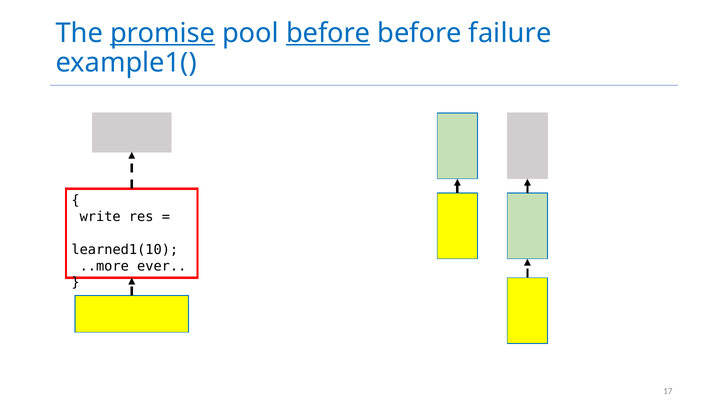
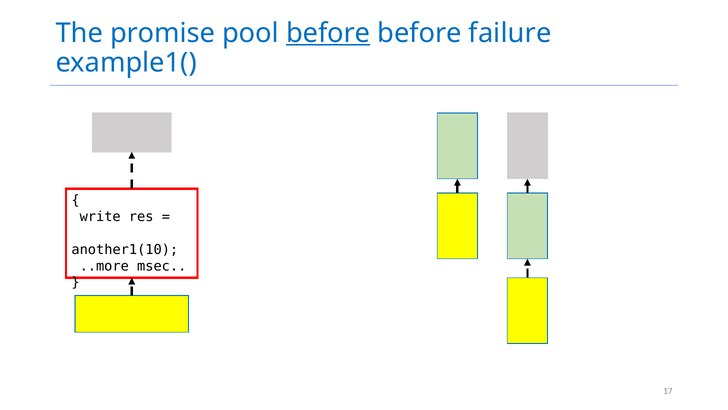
promise underline: present -> none (163, 33)
learned1(10: learned1(10 -> another1(10 (125, 249)
ever: ever -> msec (162, 266)
